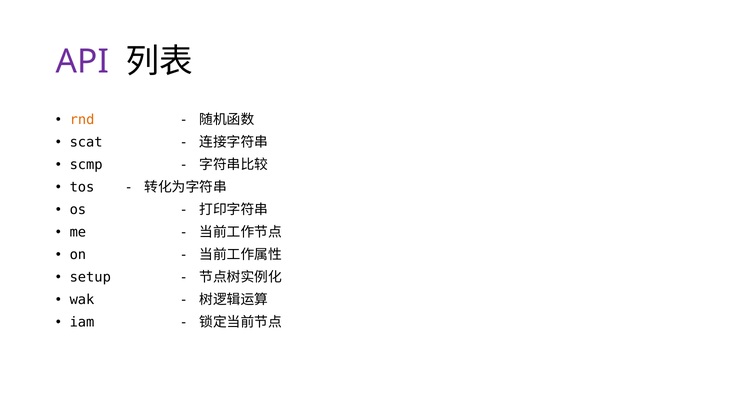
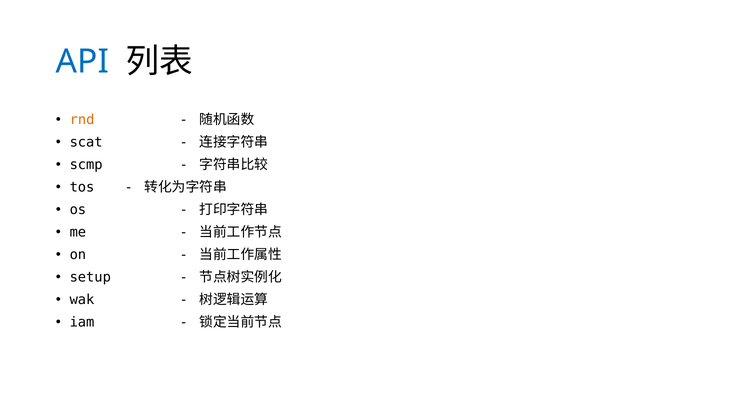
API colour: purple -> blue (82, 62)
